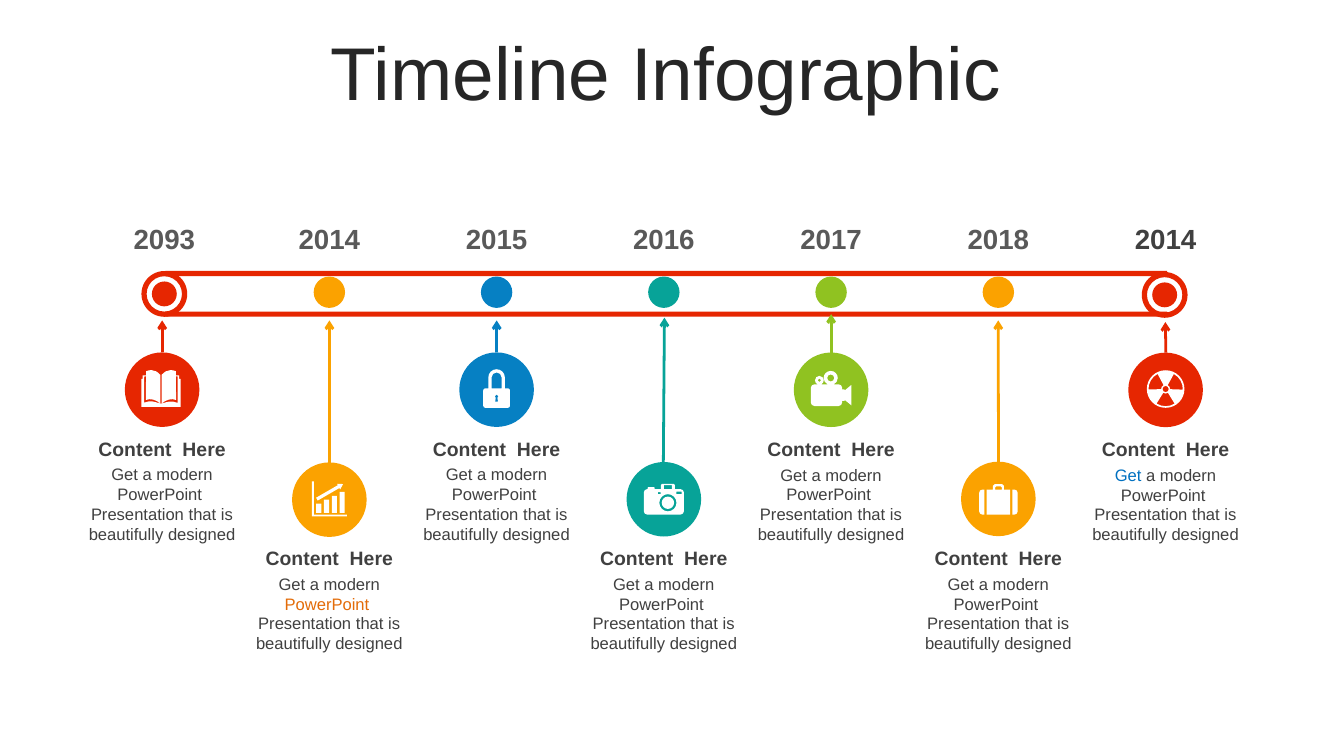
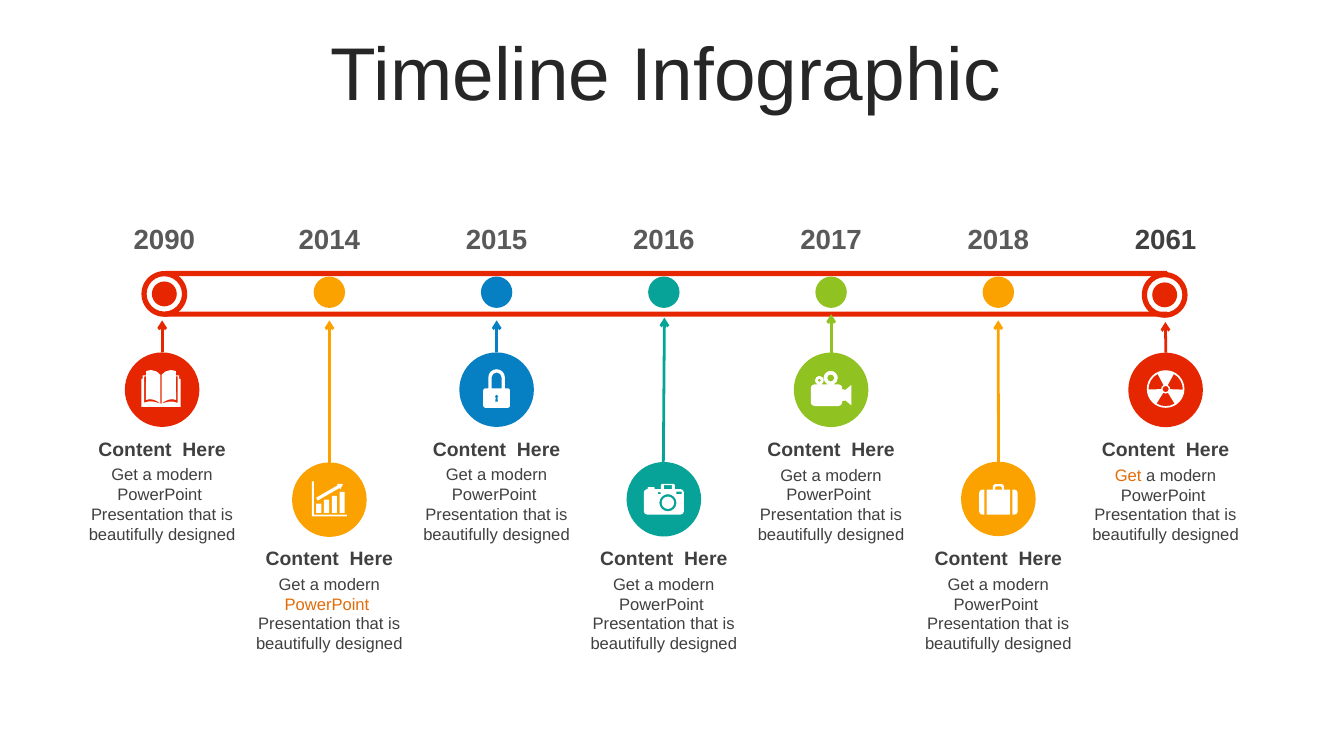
2093: 2093 -> 2090 (164, 240)
2014: 2014 -> 2061 (1166, 240)
Get colour: blue -> orange (1128, 476)
